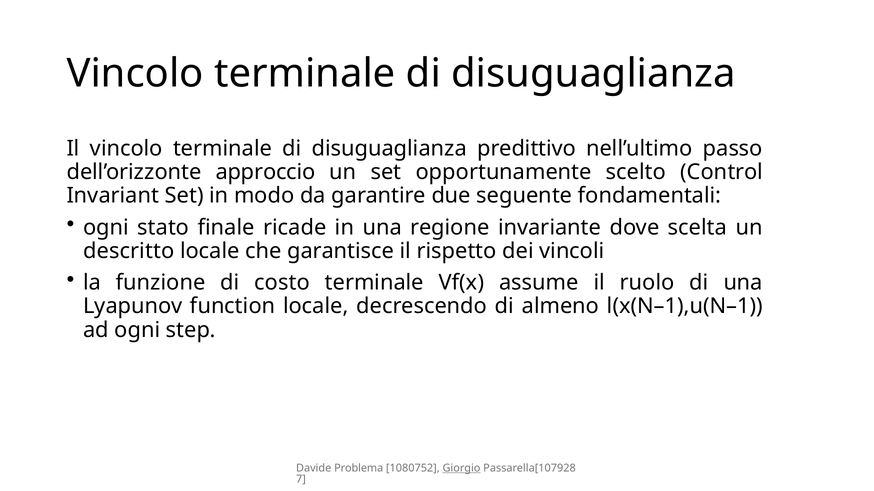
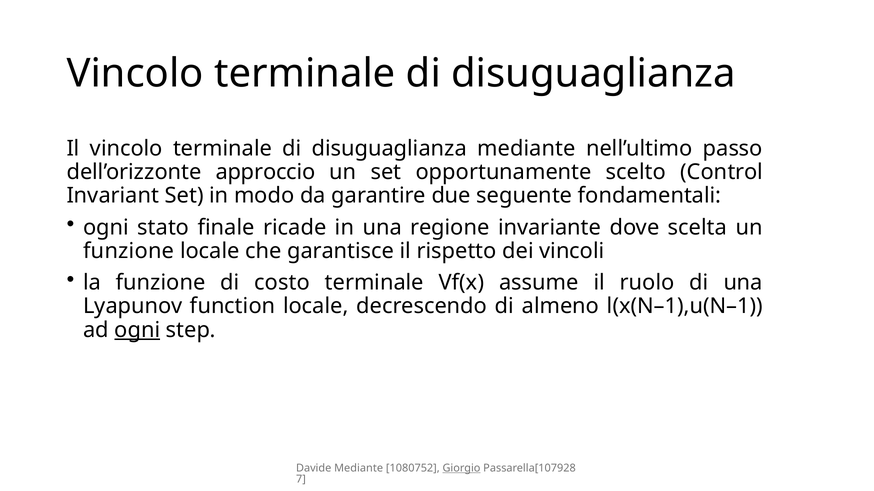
disuguaglianza predittivo: predittivo -> mediante (526, 149)
descritto: descritto -> funzione (129, 251)
ogni underline: none -> present (137, 330)
Davide Problema: Problema -> Mediante (359, 469)
